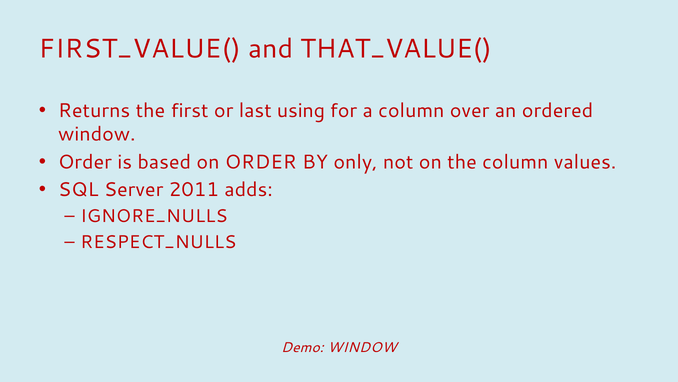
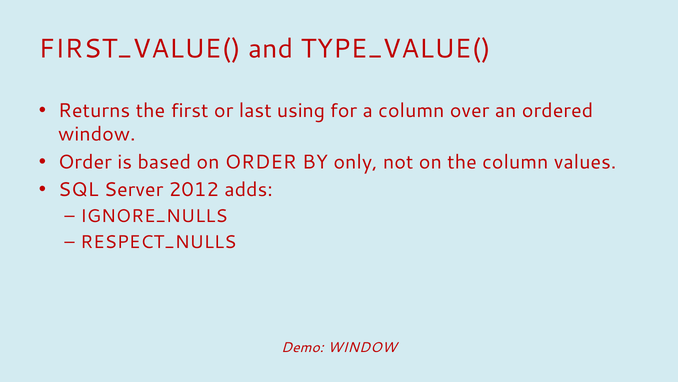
THAT_VALUE(: THAT_VALUE( -> TYPE_VALUE( (396, 49)
2011: 2011 -> 2012 (194, 190)
